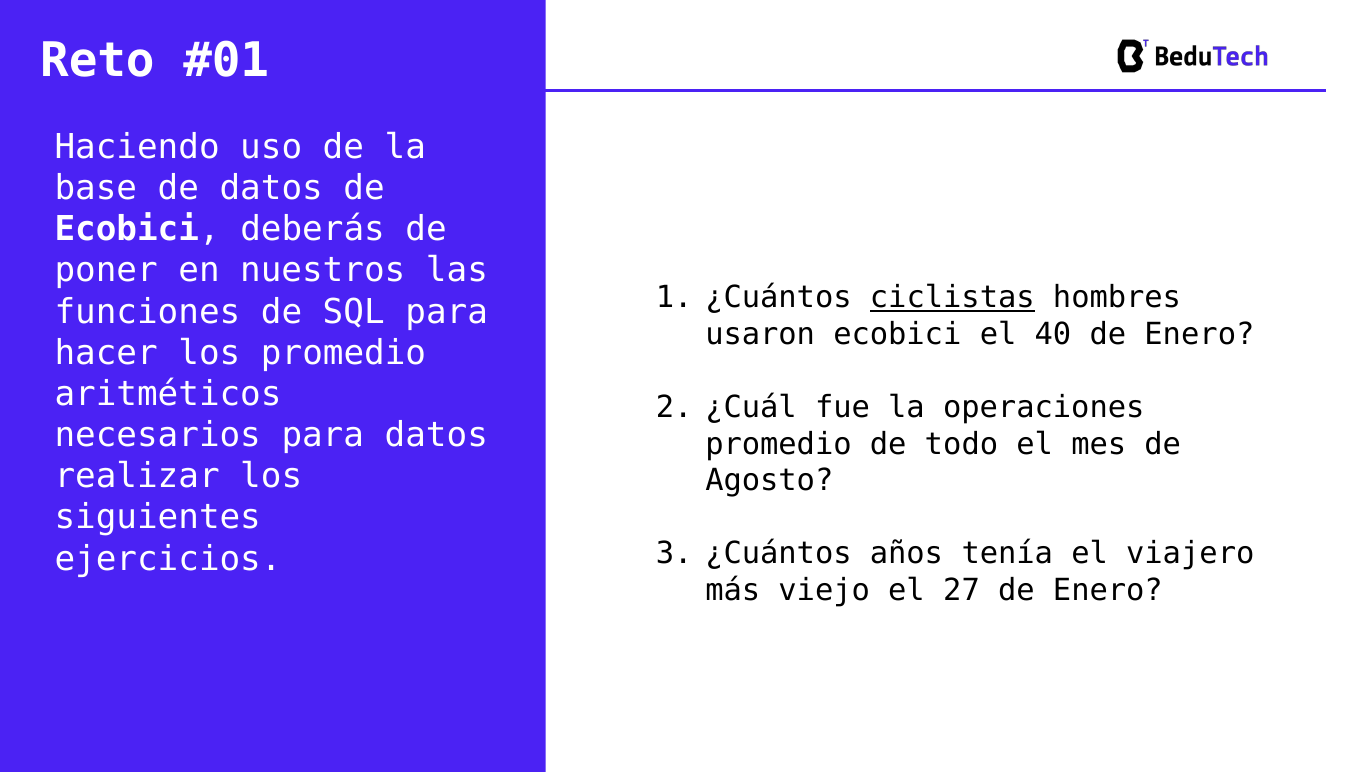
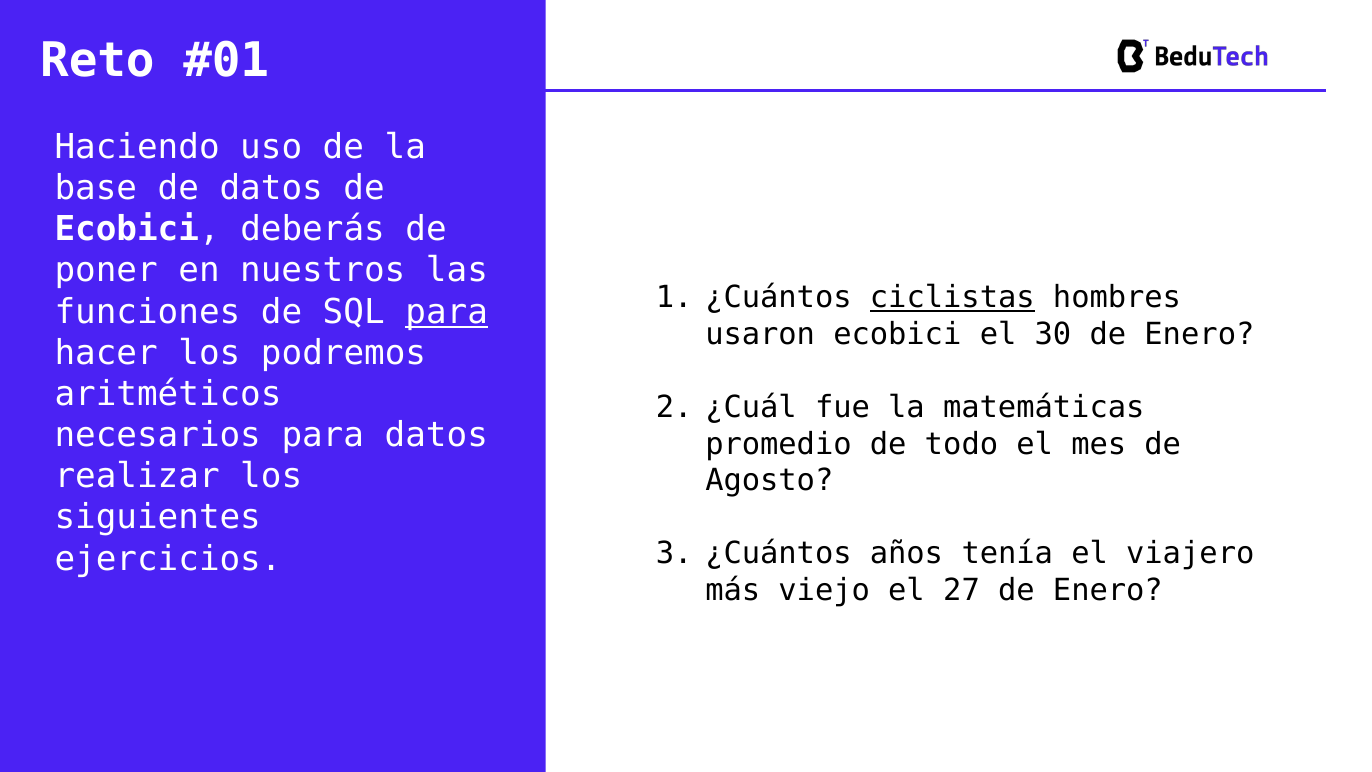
para underline: none -> present (447, 312)
40: 40 -> 30 (1053, 334)
los promedio: promedio -> podremos (344, 353)
operaciones: operaciones -> matemáticas (1044, 407)
